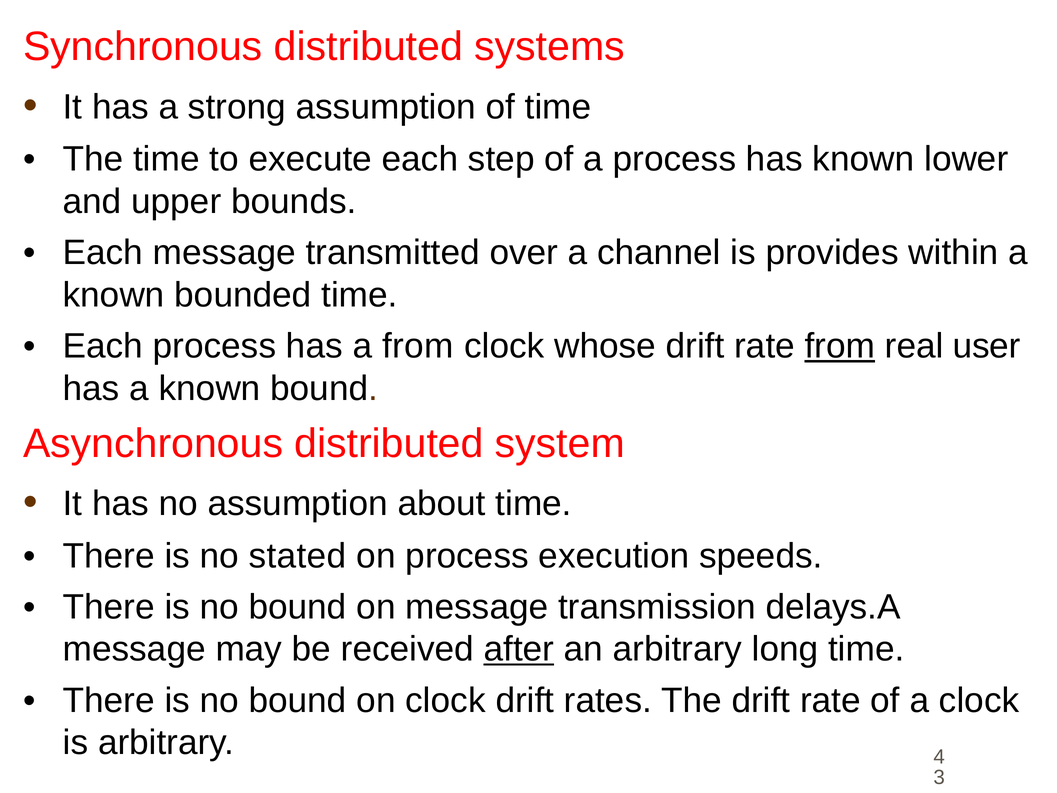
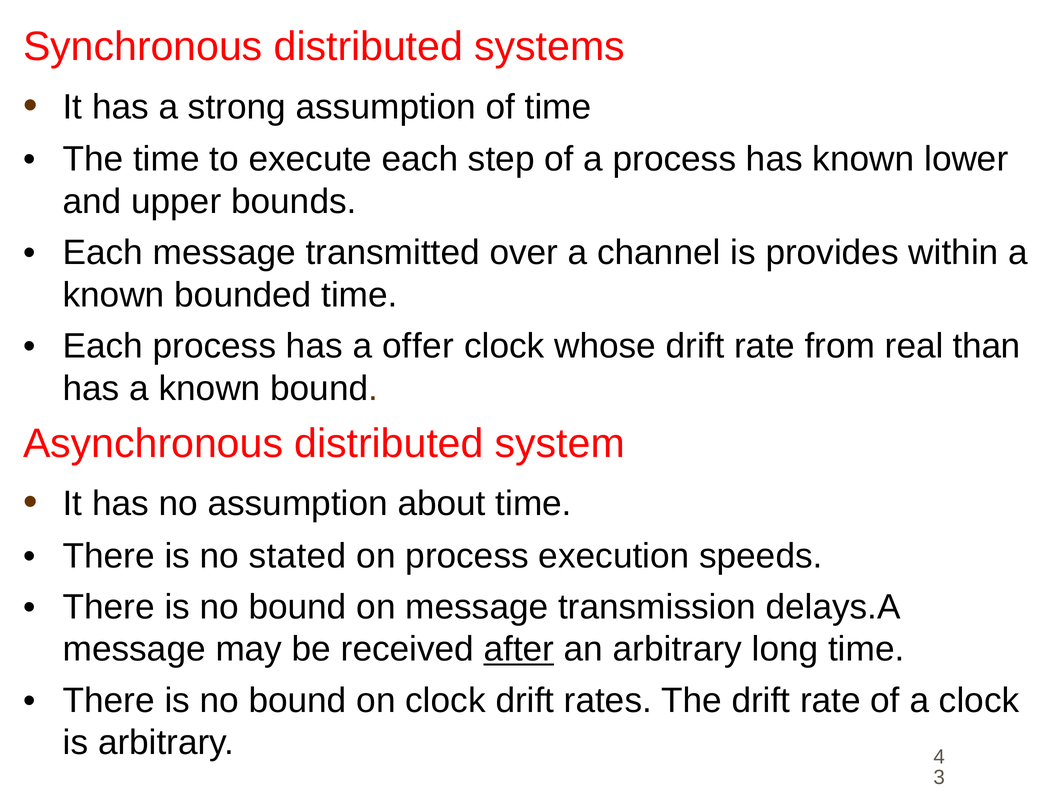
a from: from -> offer (418, 346)
from underline: present -> none (840, 346)
user: user -> than (987, 346)
